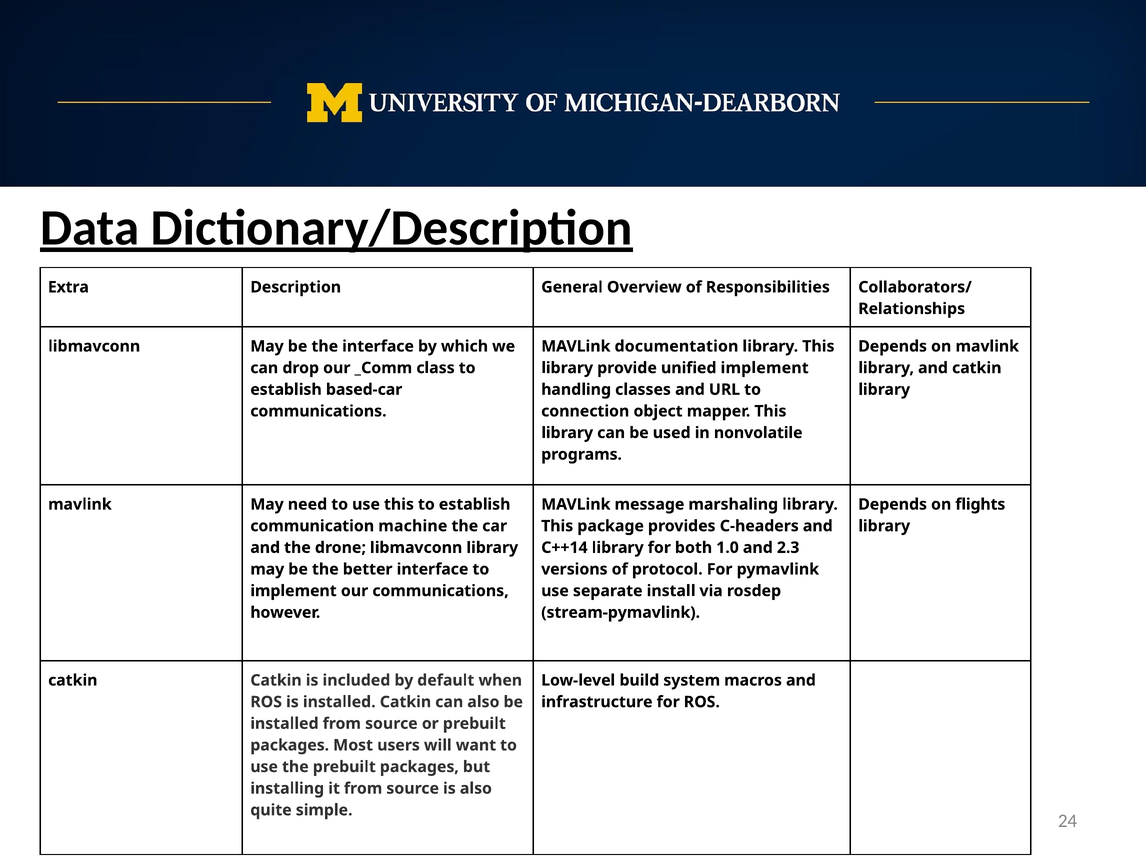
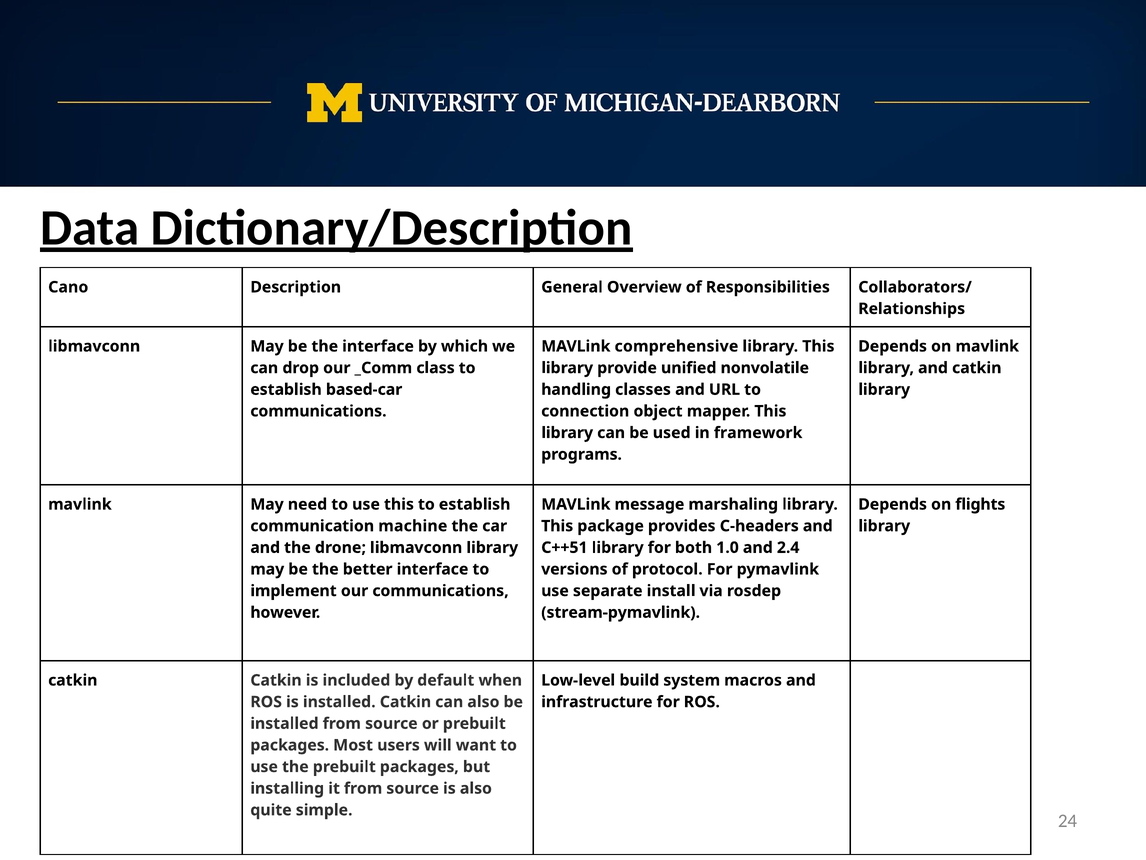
Extra: Extra -> Cano (68, 287)
documentation: documentation -> comprehensive (676, 346)
unified implement: implement -> nonvolatile (765, 368)
nonvolatile: nonvolatile -> framework (758, 433)
C++14: C++14 -> C++51 (564, 547)
2.3: 2.3 -> 2.4 (788, 547)
